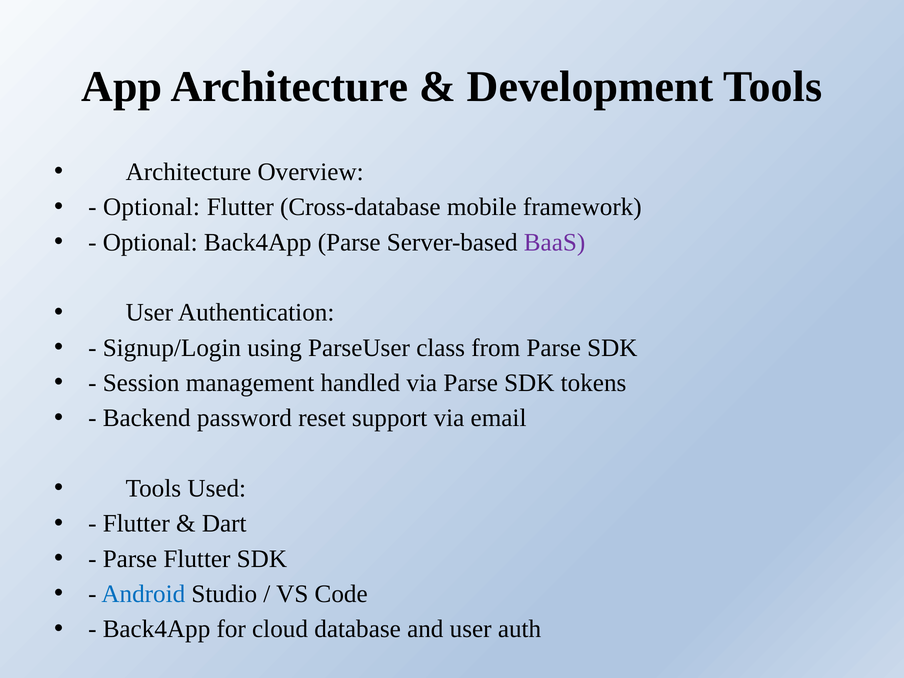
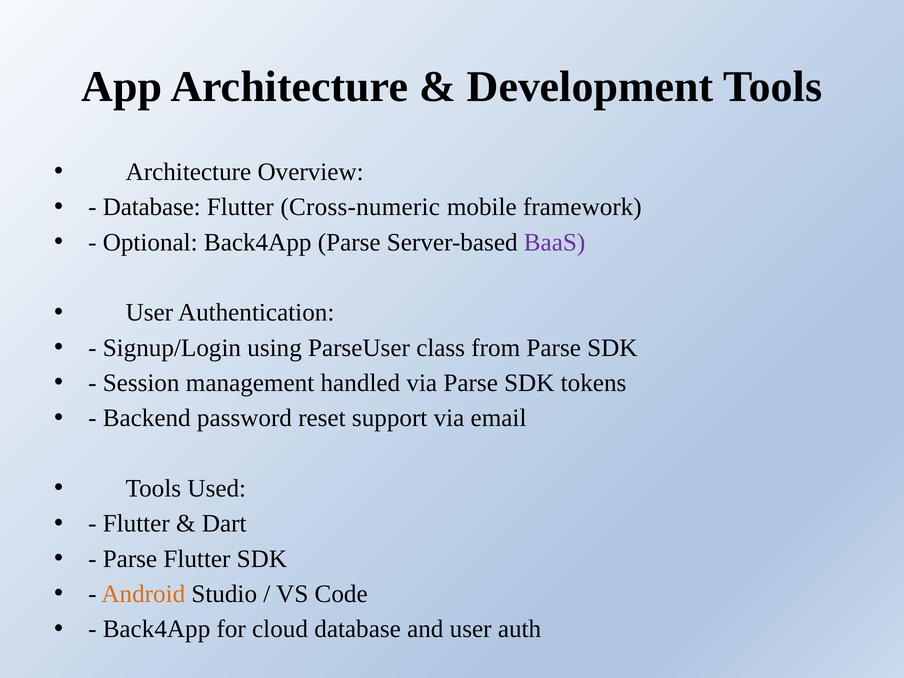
Optional: Optional -> Database (152, 207)
Cross-database: Cross-database -> Cross-numeric (360, 207)
Android colour: blue -> orange (143, 594)
